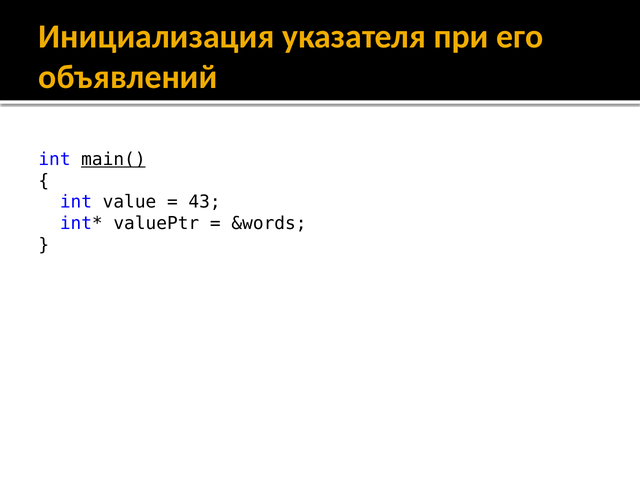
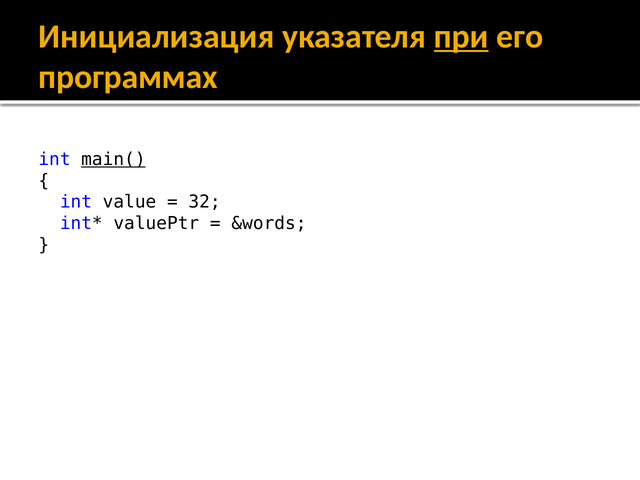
при underline: none -> present (461, 37)
объявлений: объявлений -> программах (128, 77)
43: 43 -> 32 (205, 202)
